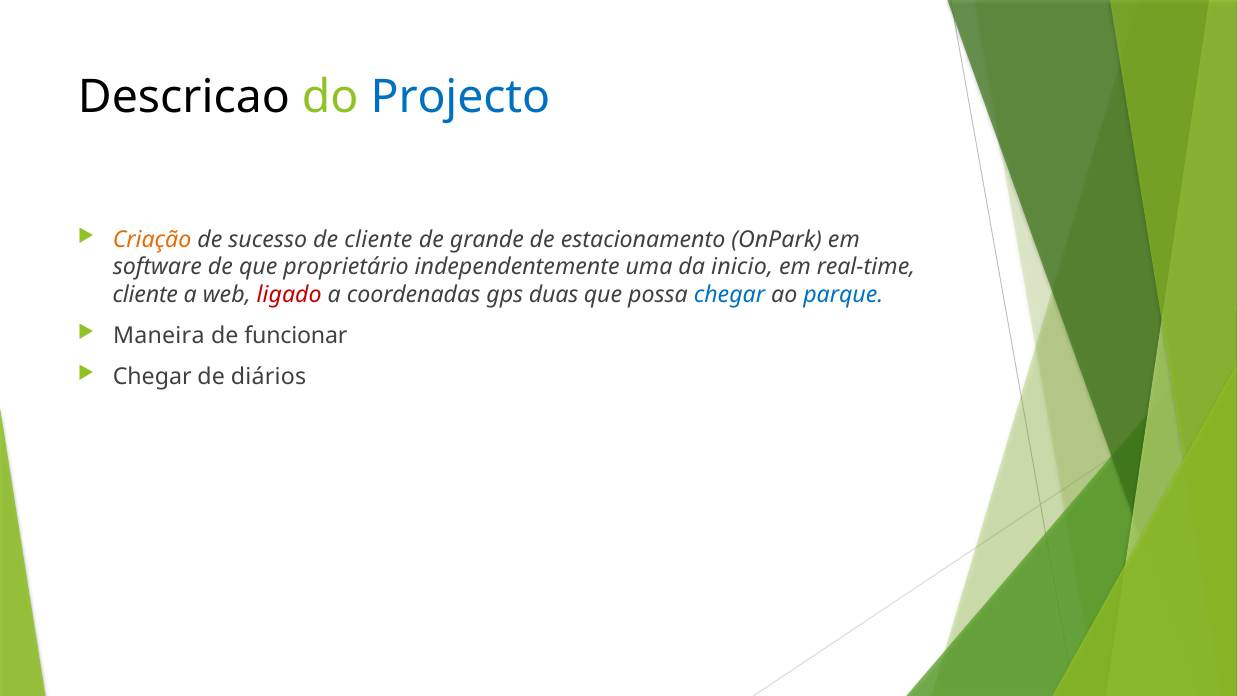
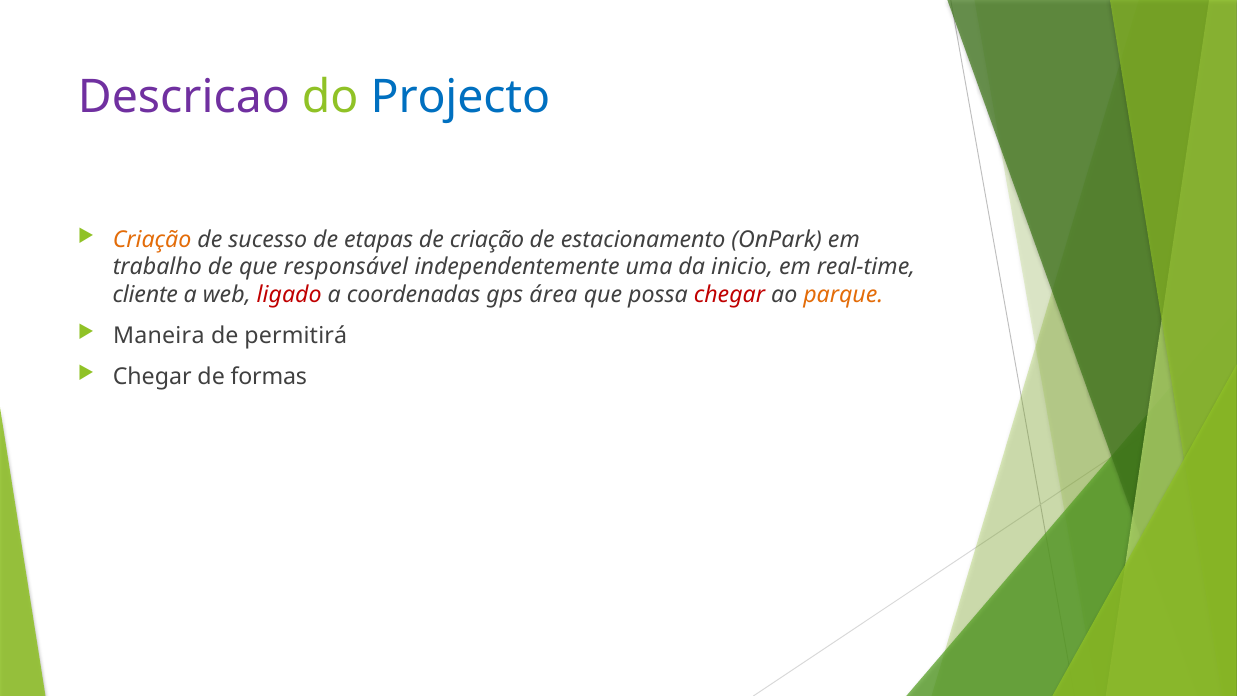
Descricao colour: black -> purple (184, 98)
de cliente: cliente -> etapas (379, 239)
de grande: grande -> criação (487, 239)
software: software -> trabalho (157, 267)
proprietário: proprietário -> responsável (346, 267)
duas: duas -> área (553, 295)
chegar colour: blue -> red (729, 295)
parque colour: blue -> orange (843, 295)
funcionar: funcionar -> permitirá (296, 336)
diários: diários -> formas (269, 377)
